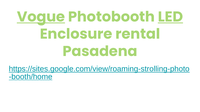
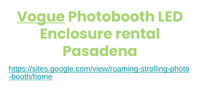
LED underline: present -> none (170, 17)
